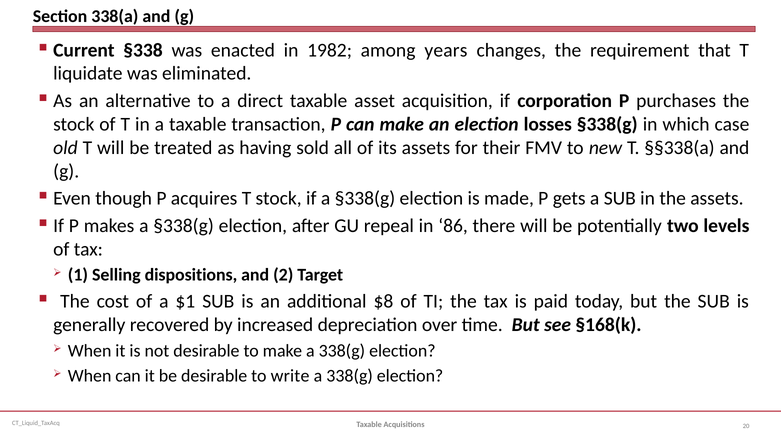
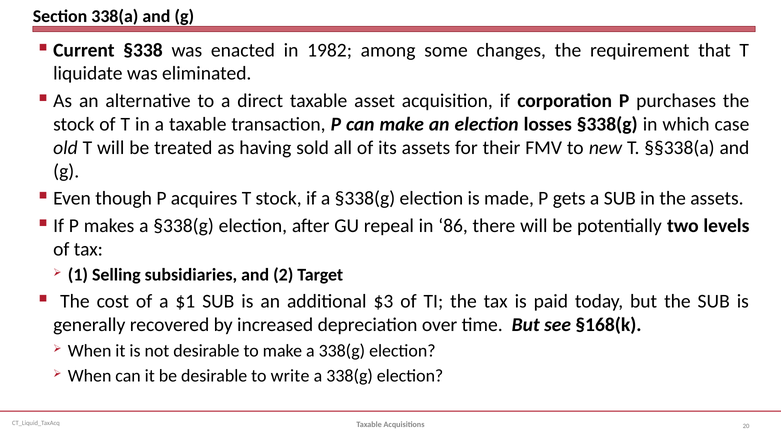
years: years -> some (446, 50)
dispositions: dispositions -> subsidiaries (191, 275)
$8: $8 -> $3 (383, 302)
